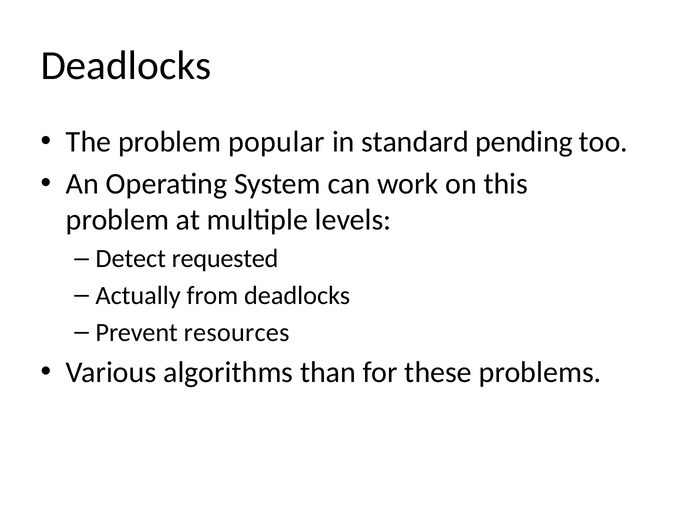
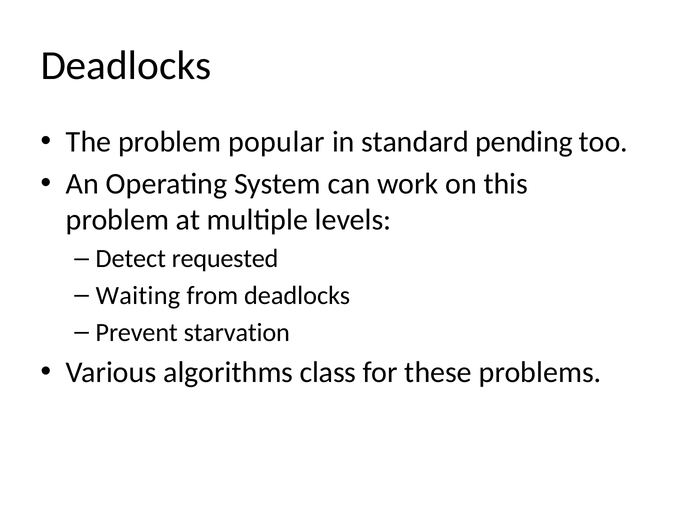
Actually: Actually -> Waiting (138, 296)
resources: resources -> starvation (237, 332)
than: than -> class (328, 373)
